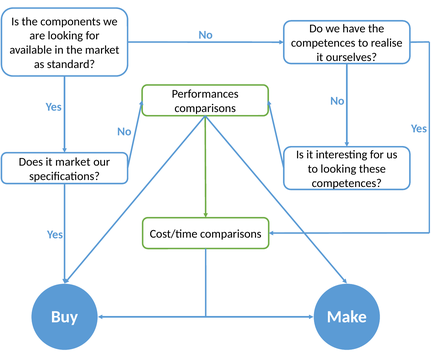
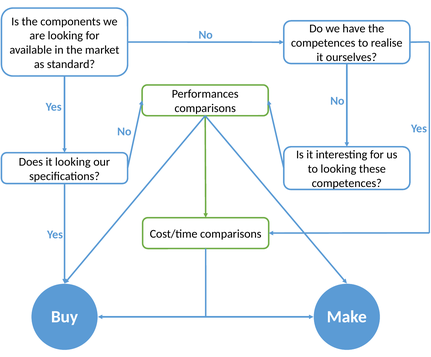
it market: market -> looking (73, 162)
